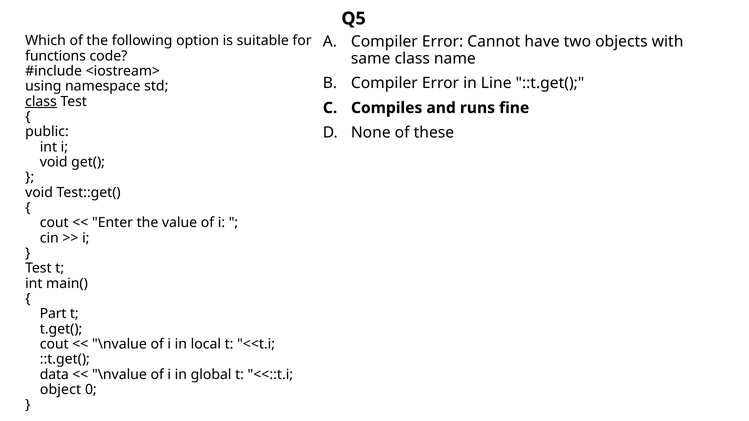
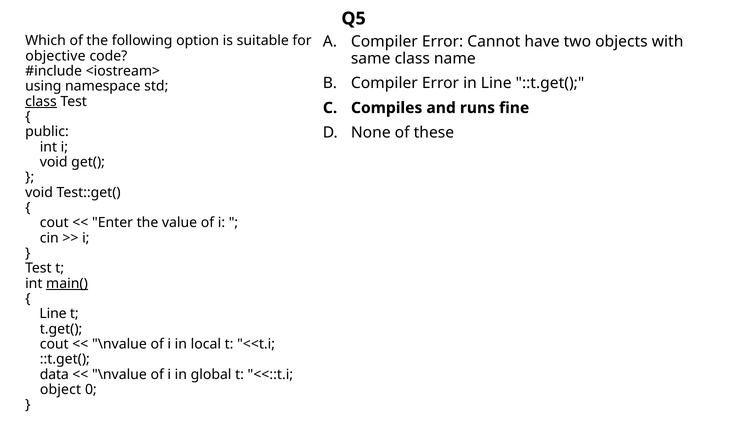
functions: functions -> objective (55, 56)
main( underline: none -> present (67, 284)
Part: Part -> Line (53, 314)
